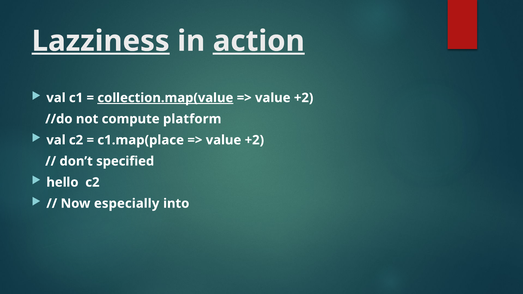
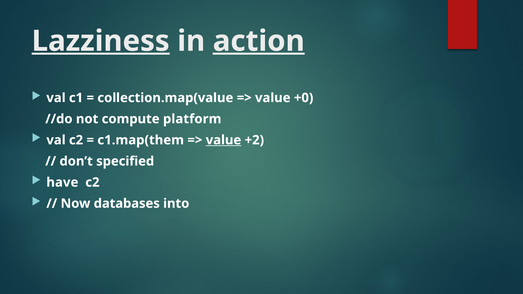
collection.map(value underline: present -> none (165, 98)
+2: +2 -> +0 (304, 98)
c1.map(place: c1.map(place -> c1.map(them (141, 140)
value underline: none -> present (224, 140)
hello: hello -> have (62, 182)
especially: especially -> databases (127, 204)
